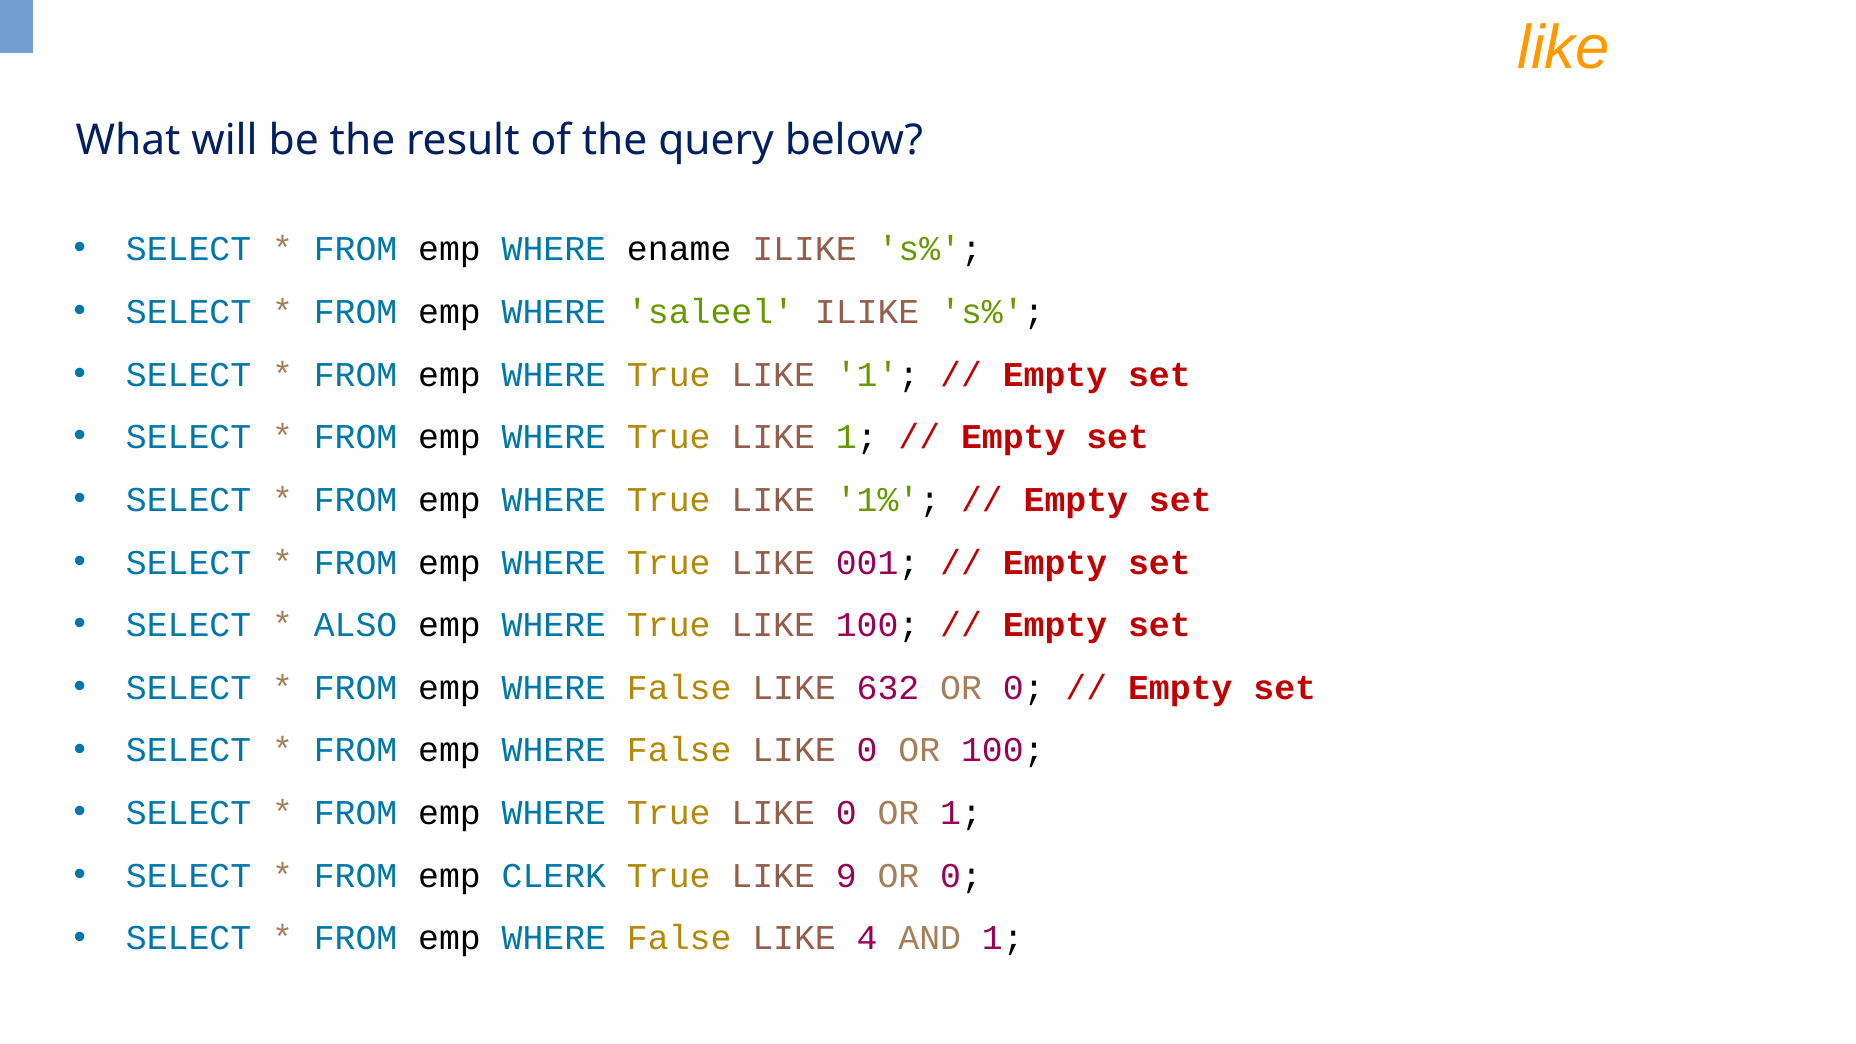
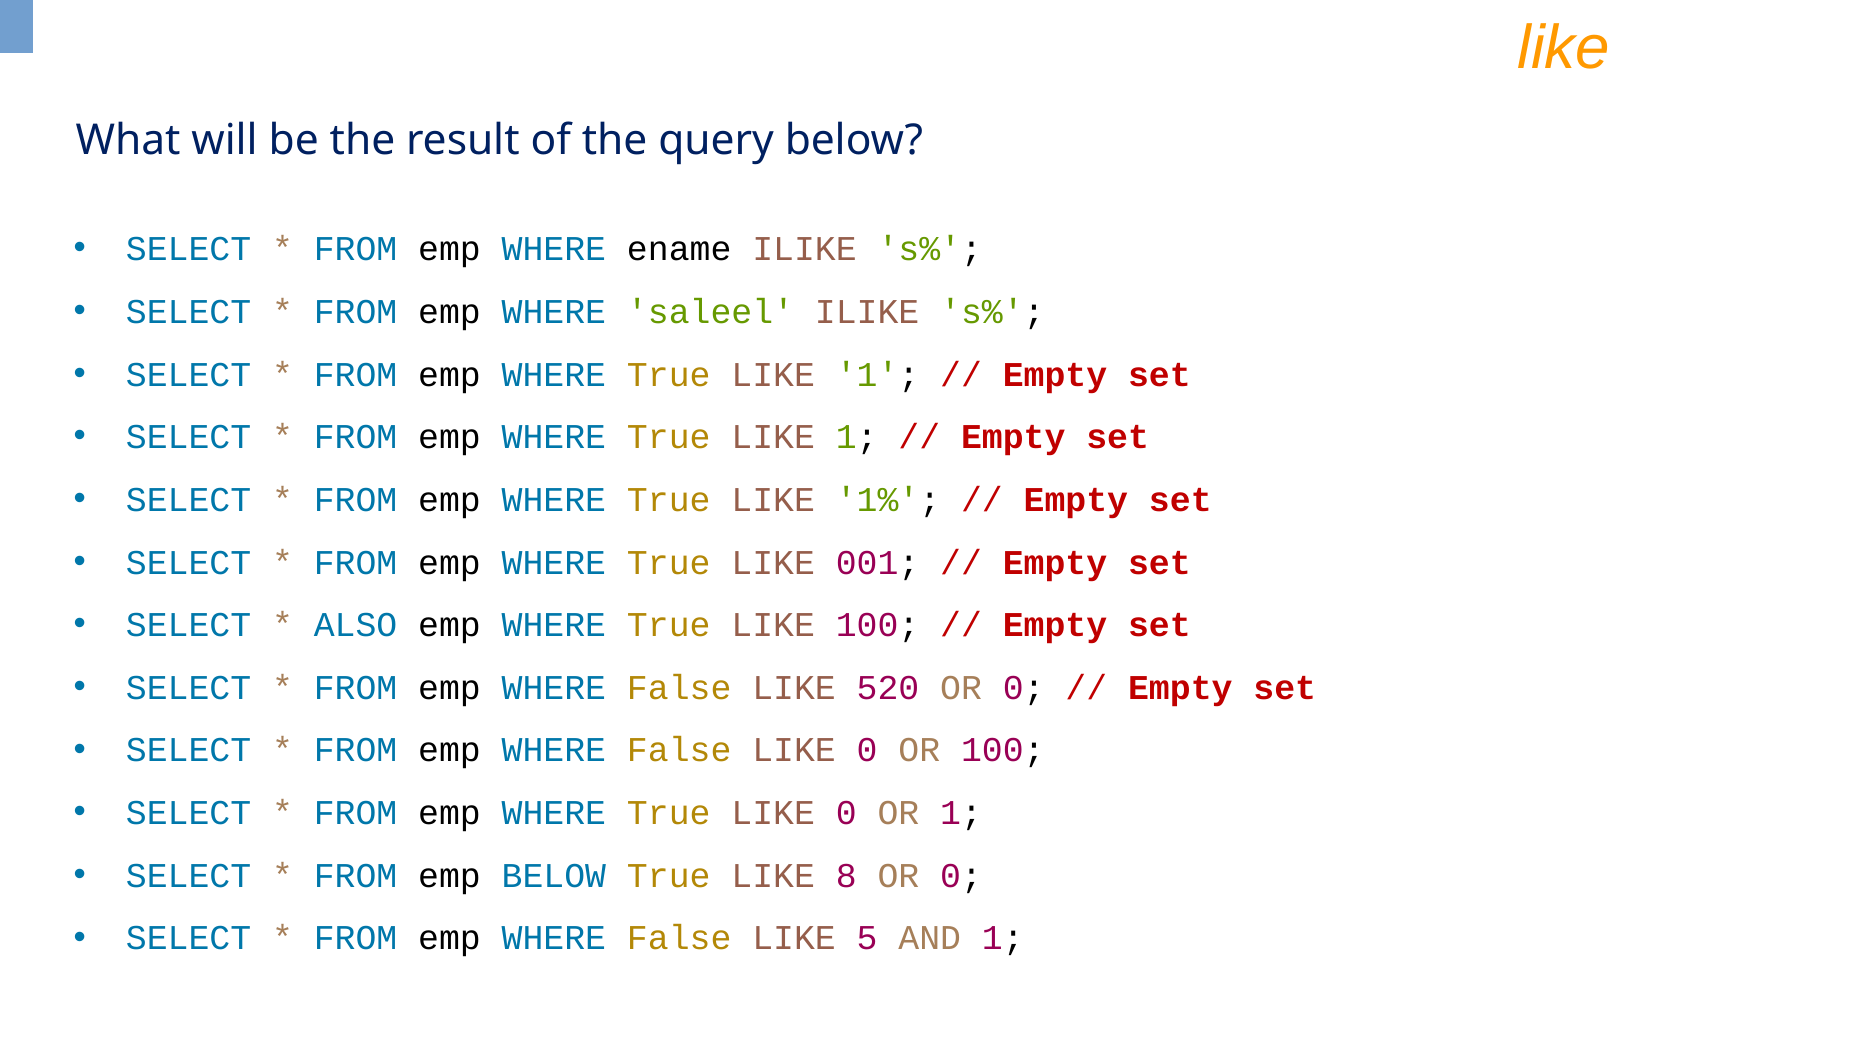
632: 632 -> 520 (888, 688)
emp CLERK: CLERK -> BELOW (554, 876)
9: 9 -> 8 (846, 876)
4: 4 -> 5 (867, 938)
